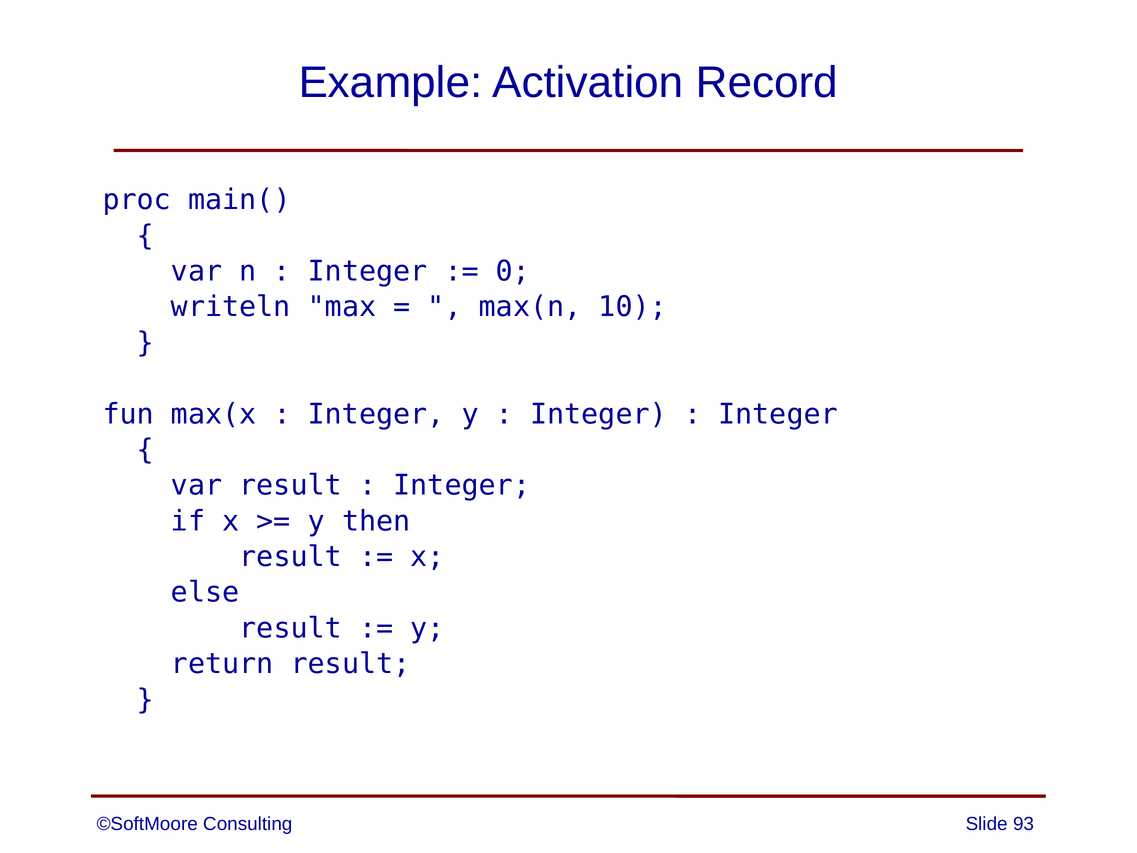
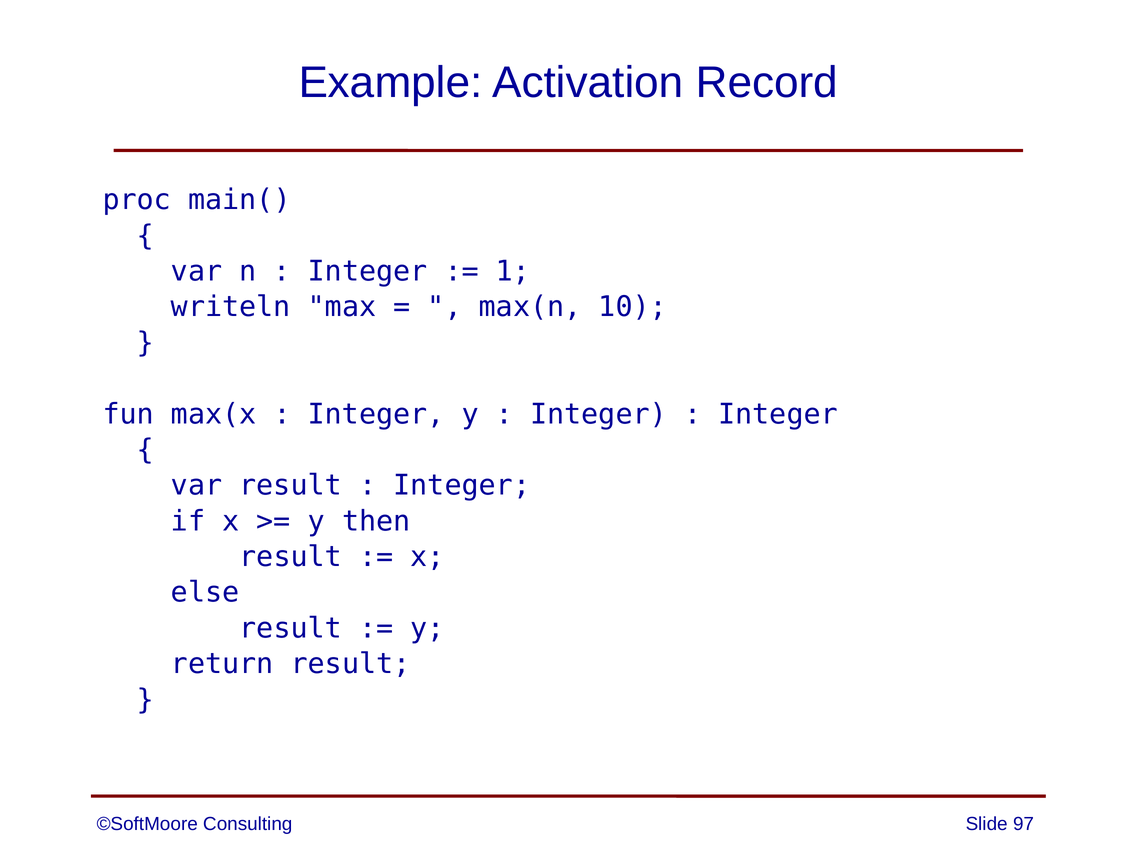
0: 0 -> 1 (513, 271)
93: 93 -> 97 (1024, 824)
